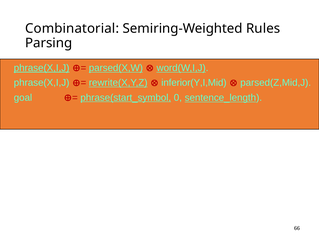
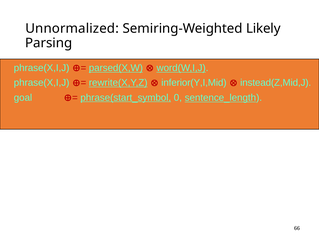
Combinatorial: Combinatorial -> Unnormalized (72, 29)
Rules: Rules -> Likely (263, 29)
phrase(X,I,J underline: present -> none (42, 68)
parsed(Z,Mid,J: parsed(Z,Mid,J -> instead(Z,Mid,J (276, 83)
